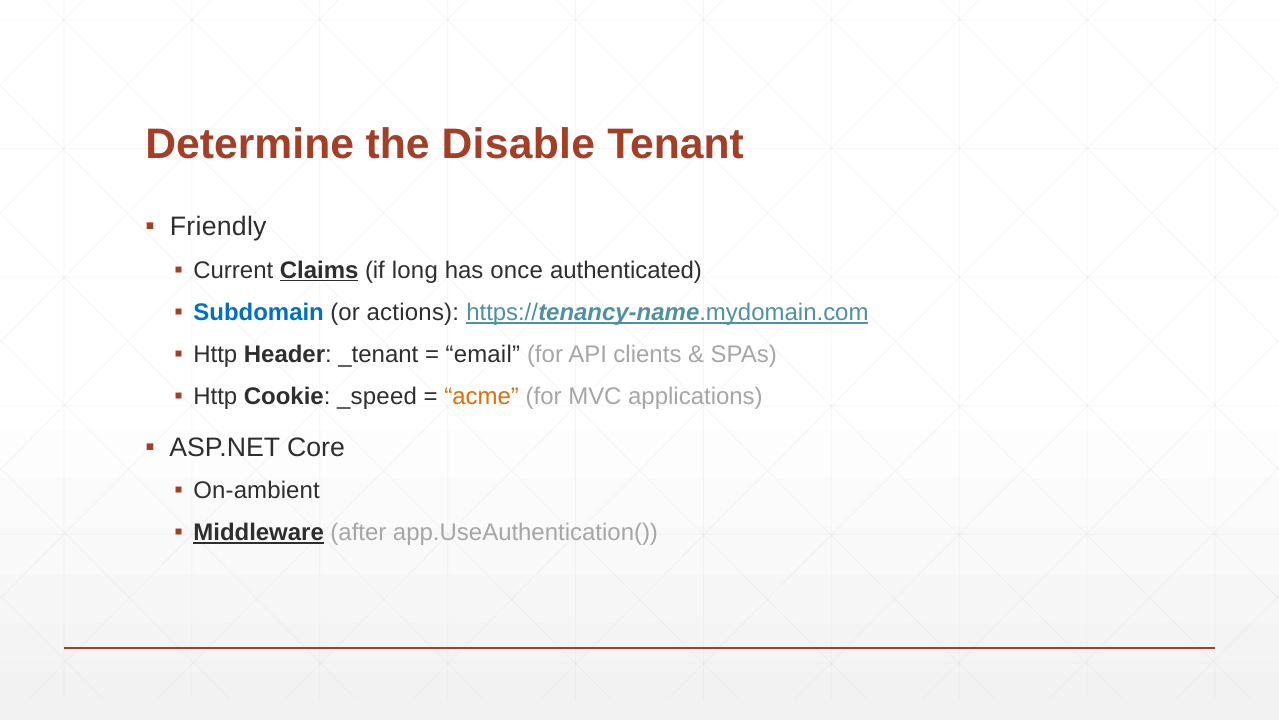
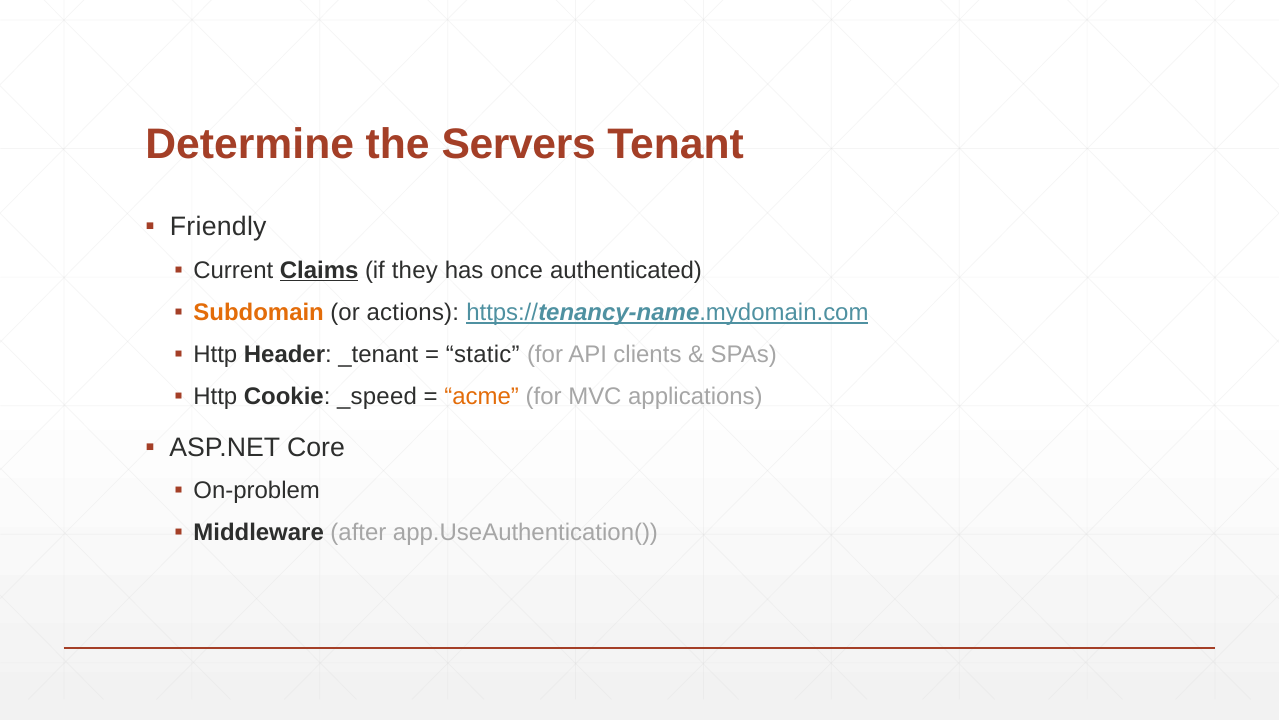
Disable: Disable -> Servers (519, 145)
long: long -> they (415, 270)
Subdomain colour: blue -> orange (259, 312)
email: email -> static (483, 354)
On-ambient: On-ambient -> On-problem (257, 490)
Middleware underline: present -> none (259, 532)
